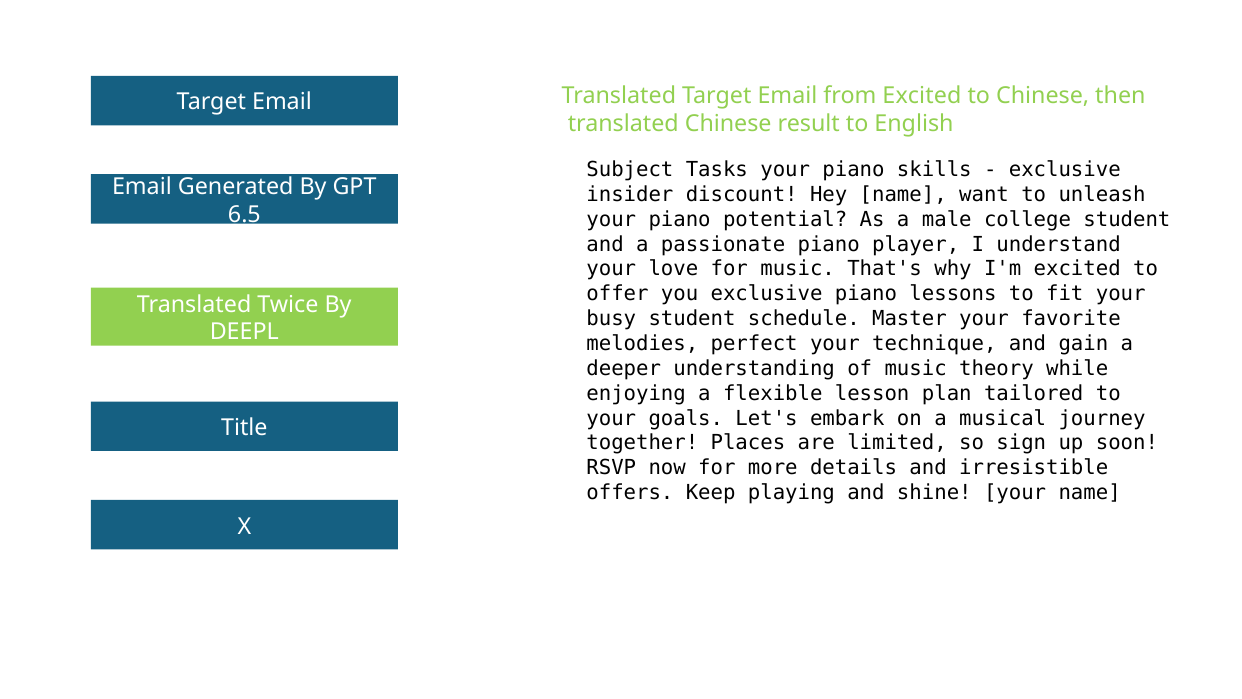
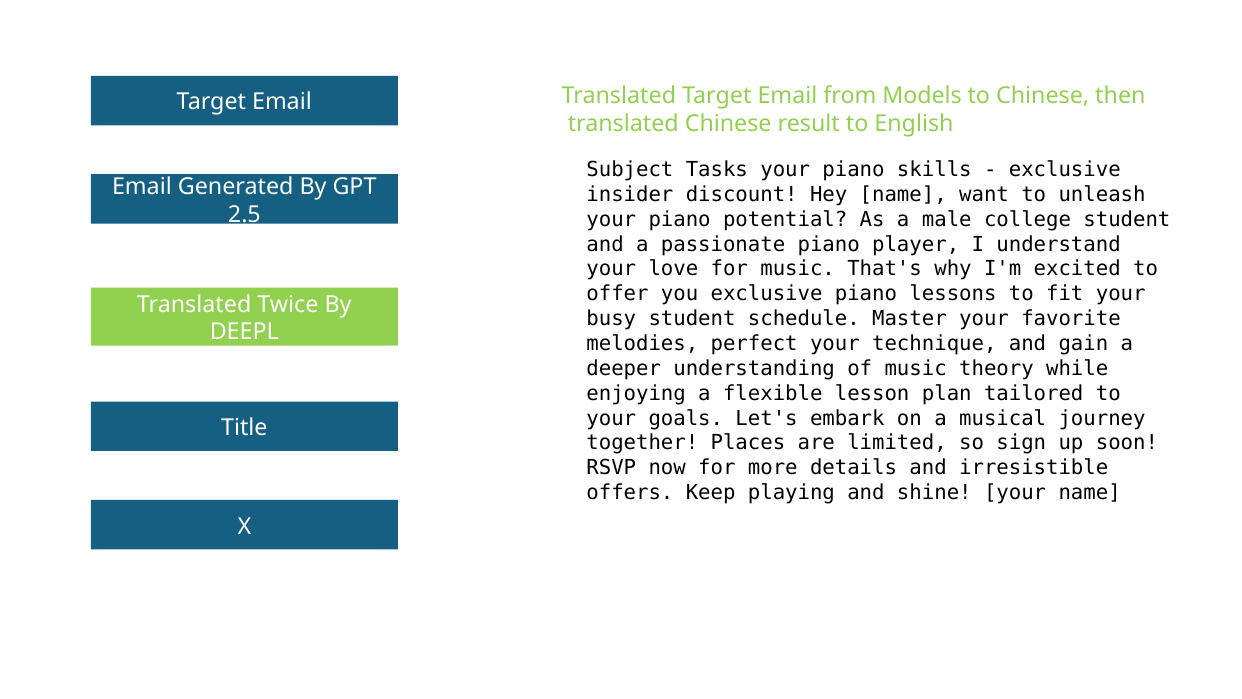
from Excited: Excited -> Models (922, 96)
6.5: 6.5 -> 2.5 (244, 214)
